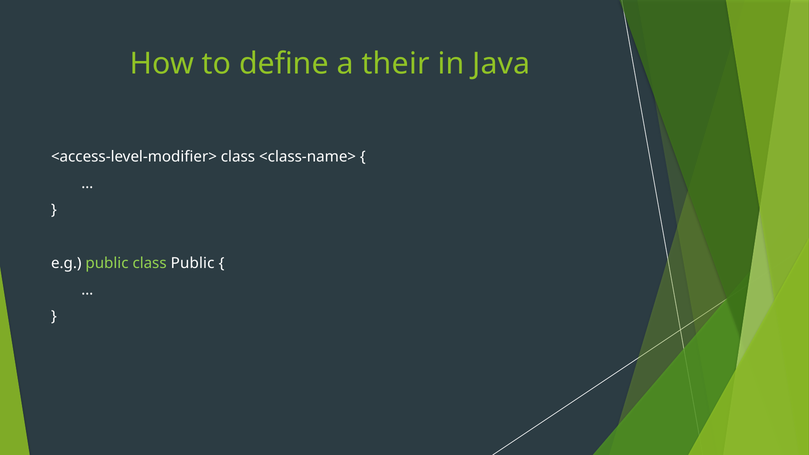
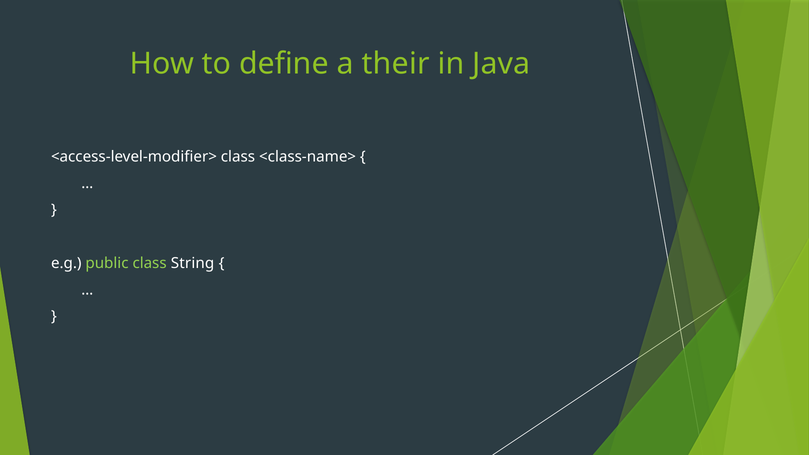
class Public: Public -> String (193, 263)
